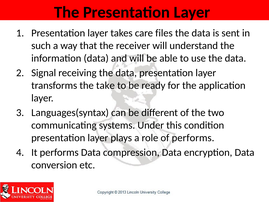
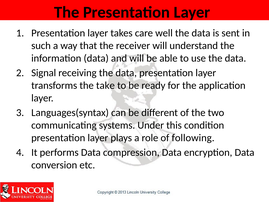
files: files -> well (164, 33)
of performs: performs -> following (193, 138)
